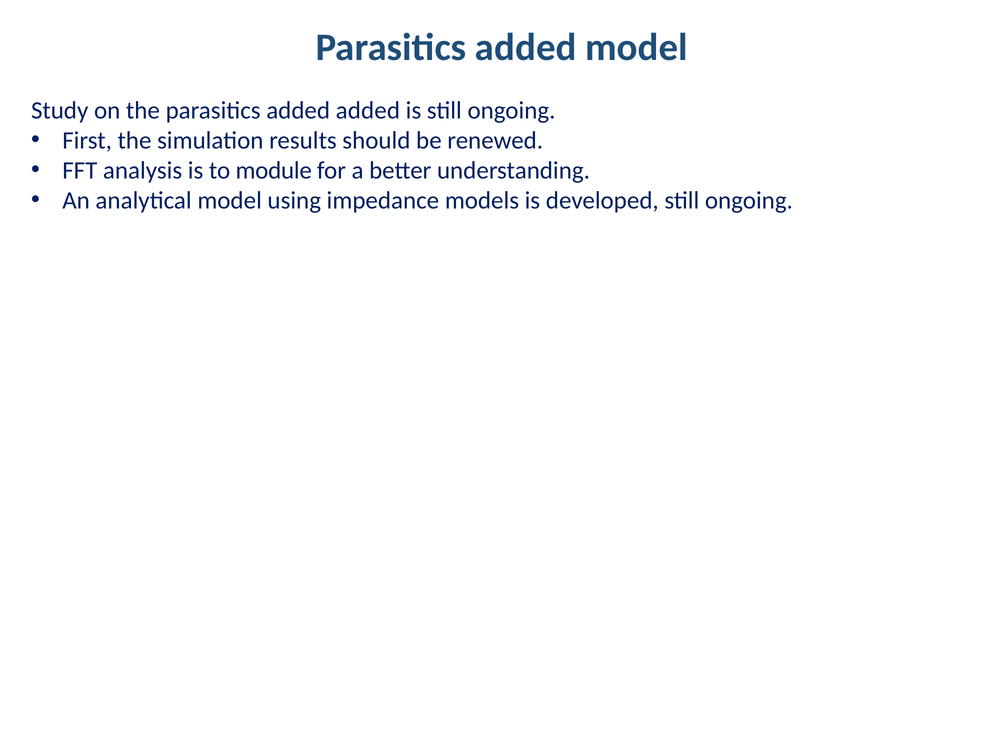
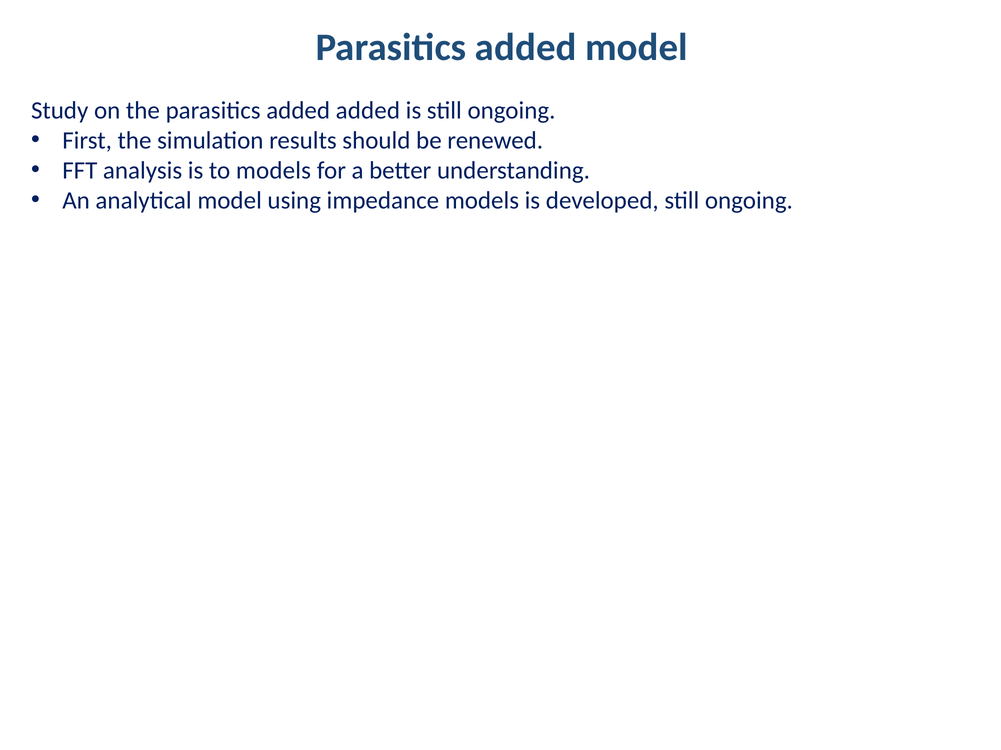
to module: module -> models (273, 171)
